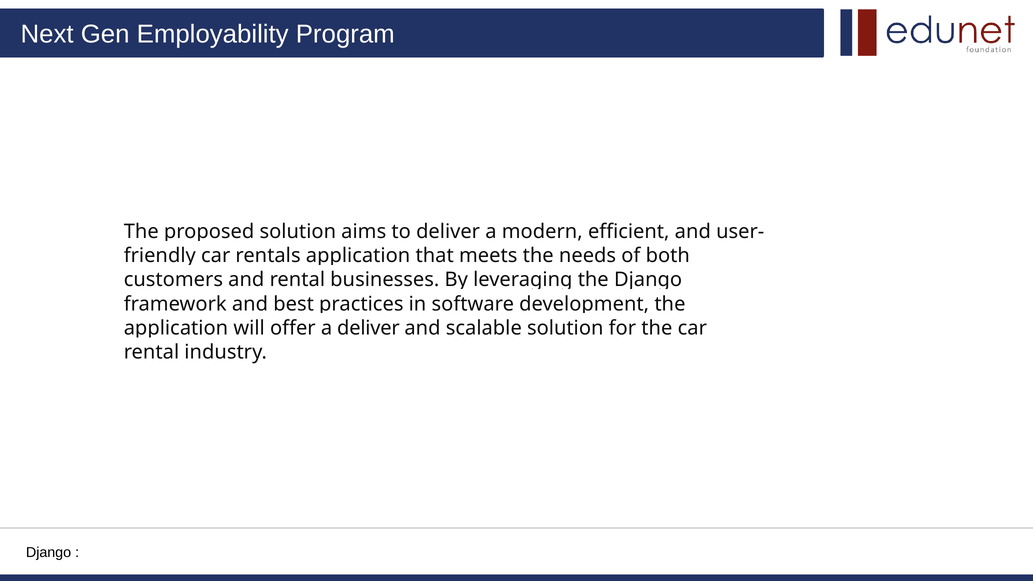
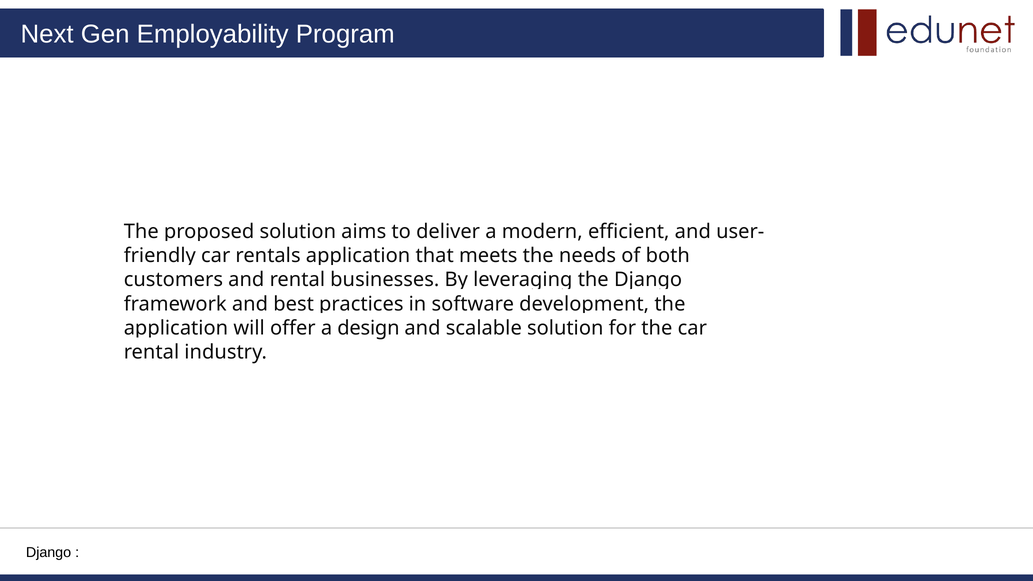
a deliver: deliver -> design (368, 328)
